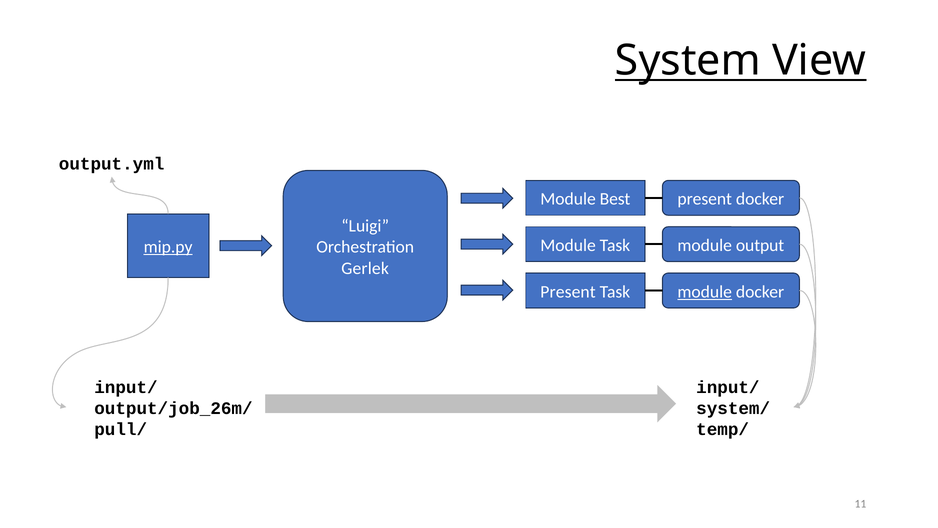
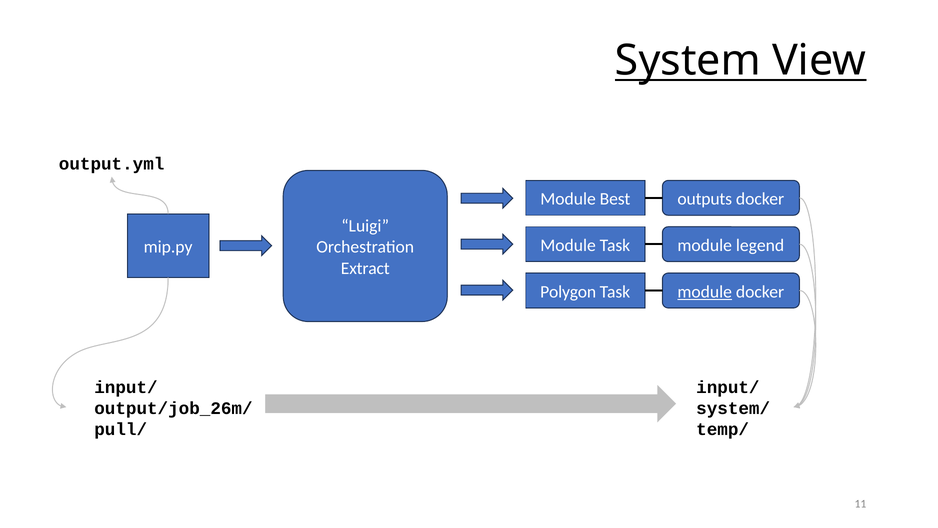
present: present -> outputs (705, 199)
output: output -> legend (760, 245)
mip.py underline: present -> none (168, 247)
Gerlek: Gerlek -> Extract (365, 268)
Present: Present -> Polygon (568, 292)
